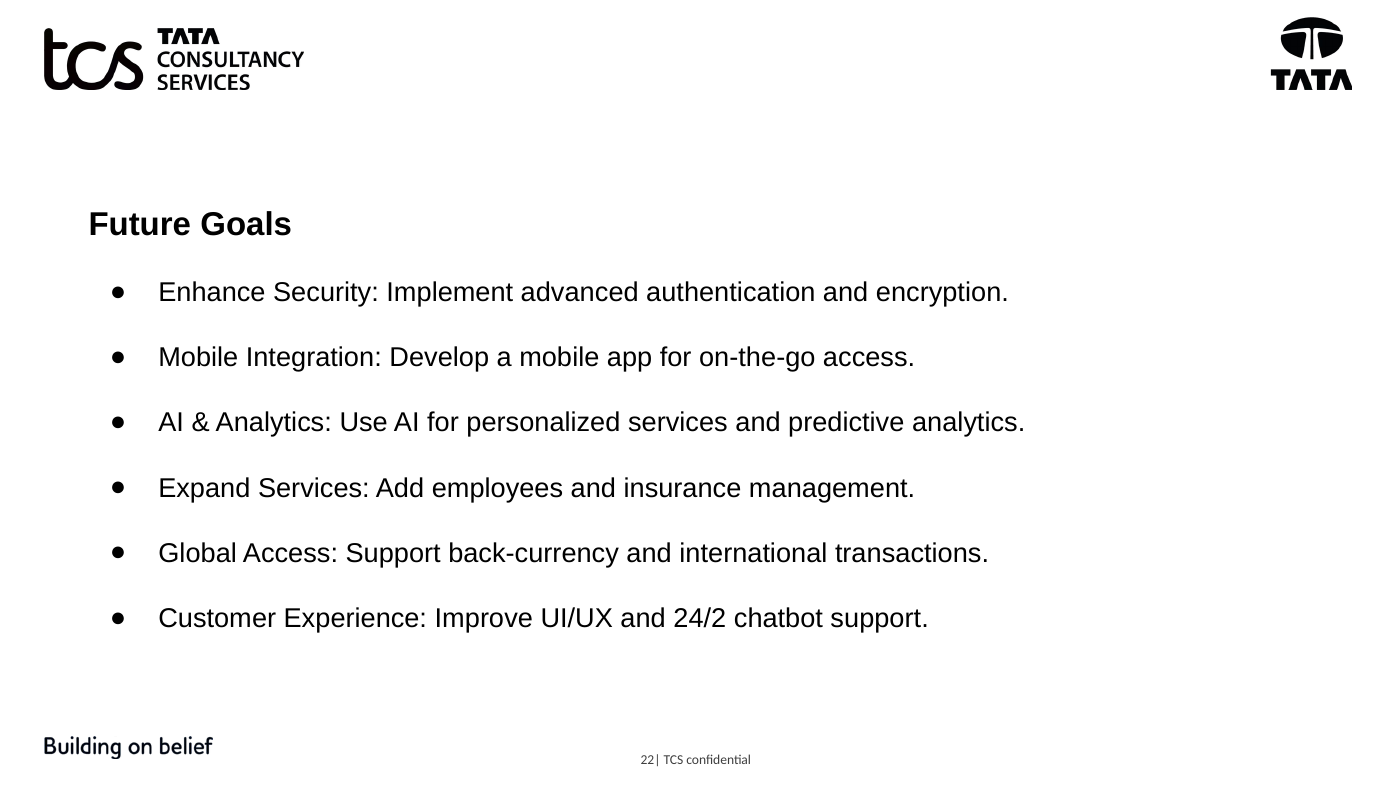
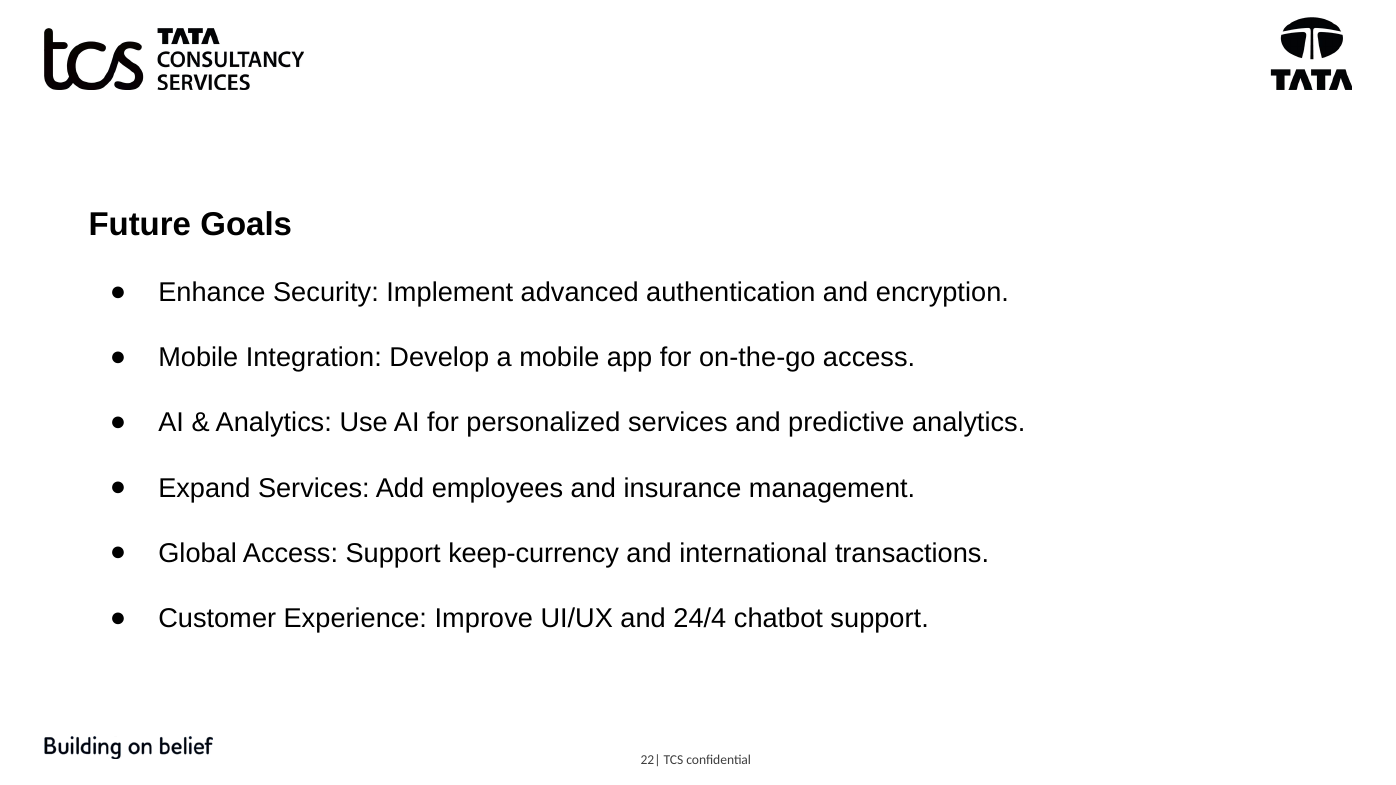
back-currency: back-currency -> keep-currency (534, 554)
24/2: 24/2 -> 24/4 (700, 619)
